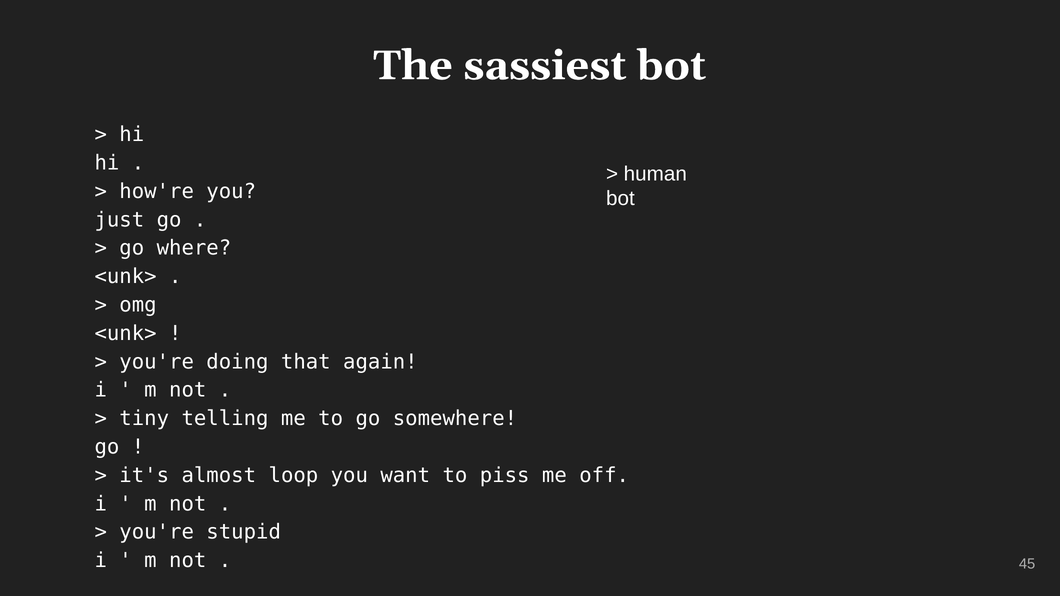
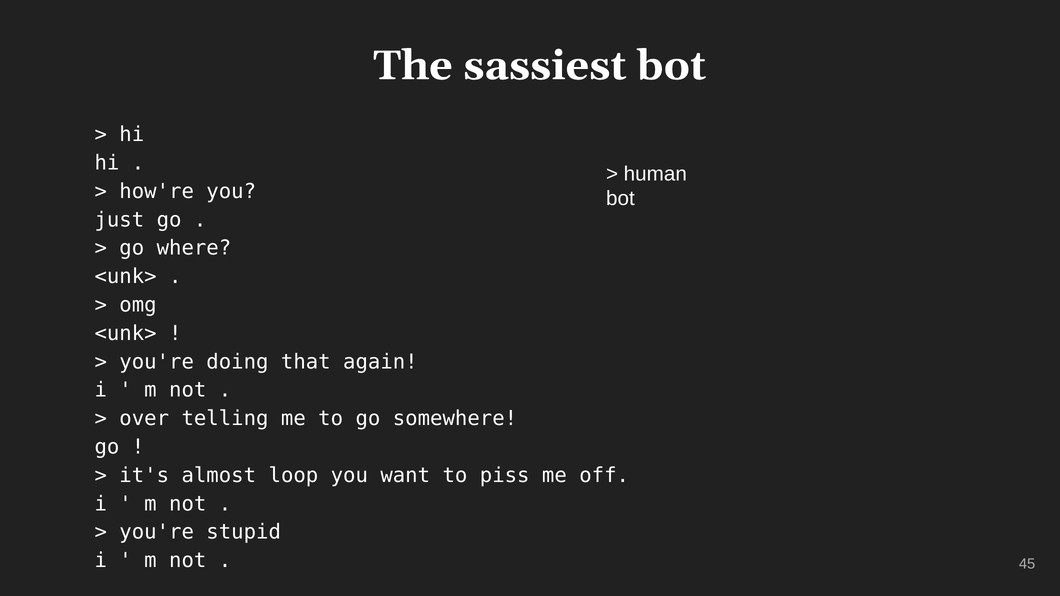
tiny: tiny -> over (144, 419)
